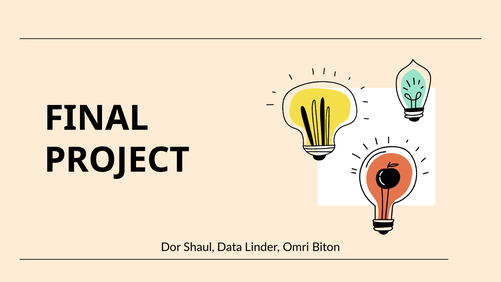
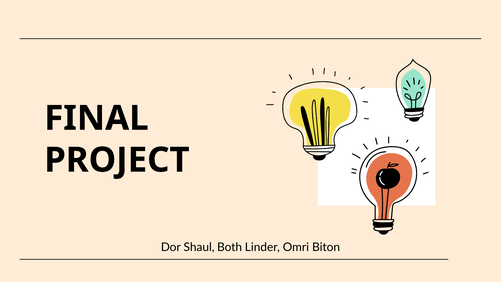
Data: Data -> Both (230, 247)
